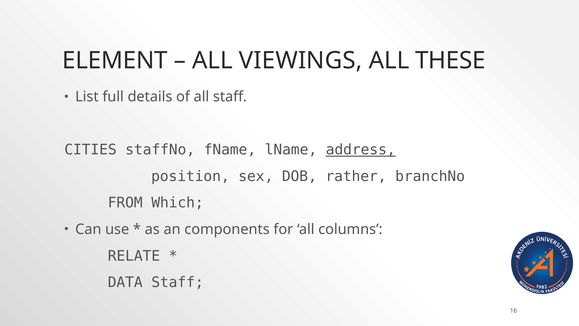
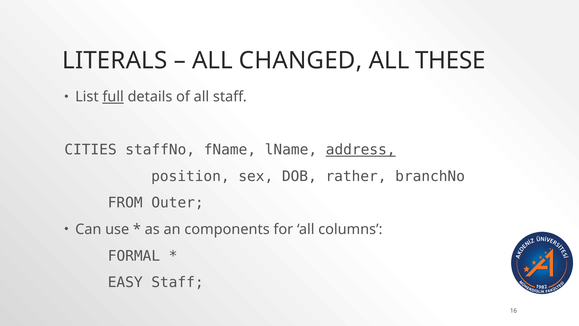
ELEMENT: ELEMENT -> LITERALS (115, 61)
VIEWINGS: VIEWINGS -> CHANGED (301, 61)
full underline: none -> present (113, 97)
Which: Which -> Outer (178, 203)
RELATE: RELATE -> FORMAL (134, 256)
DATA: DATA -> EASY (125, 282)
